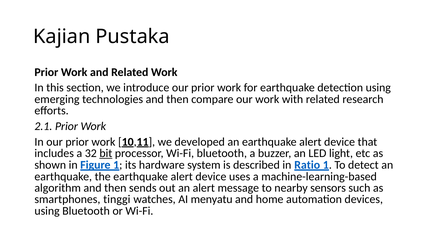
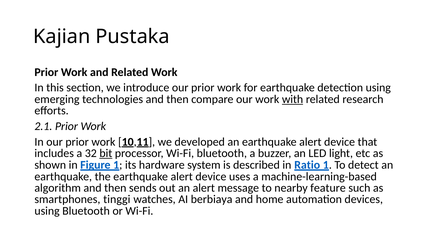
with underline: none -> present (293, 99)
sensors: sensors -> feature (328, 188)
menyatu: menyatu -> berbiaya (212, 199)
